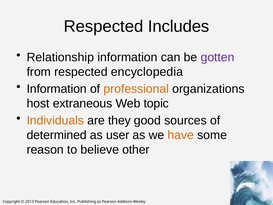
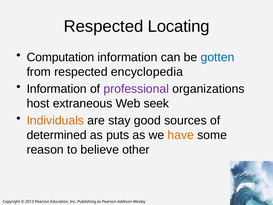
Includes: Includes -> Locating (179, 26)
Relationship: Relationship -> Computation (60, 57)
gotten colour: purple -> blue (218, 57)
professional colour: orange -> purple (136, 89)
topic: topic -> seek (156, 103)
they: they -> stay (119, 120)
user: user -> puts (118, 135)
